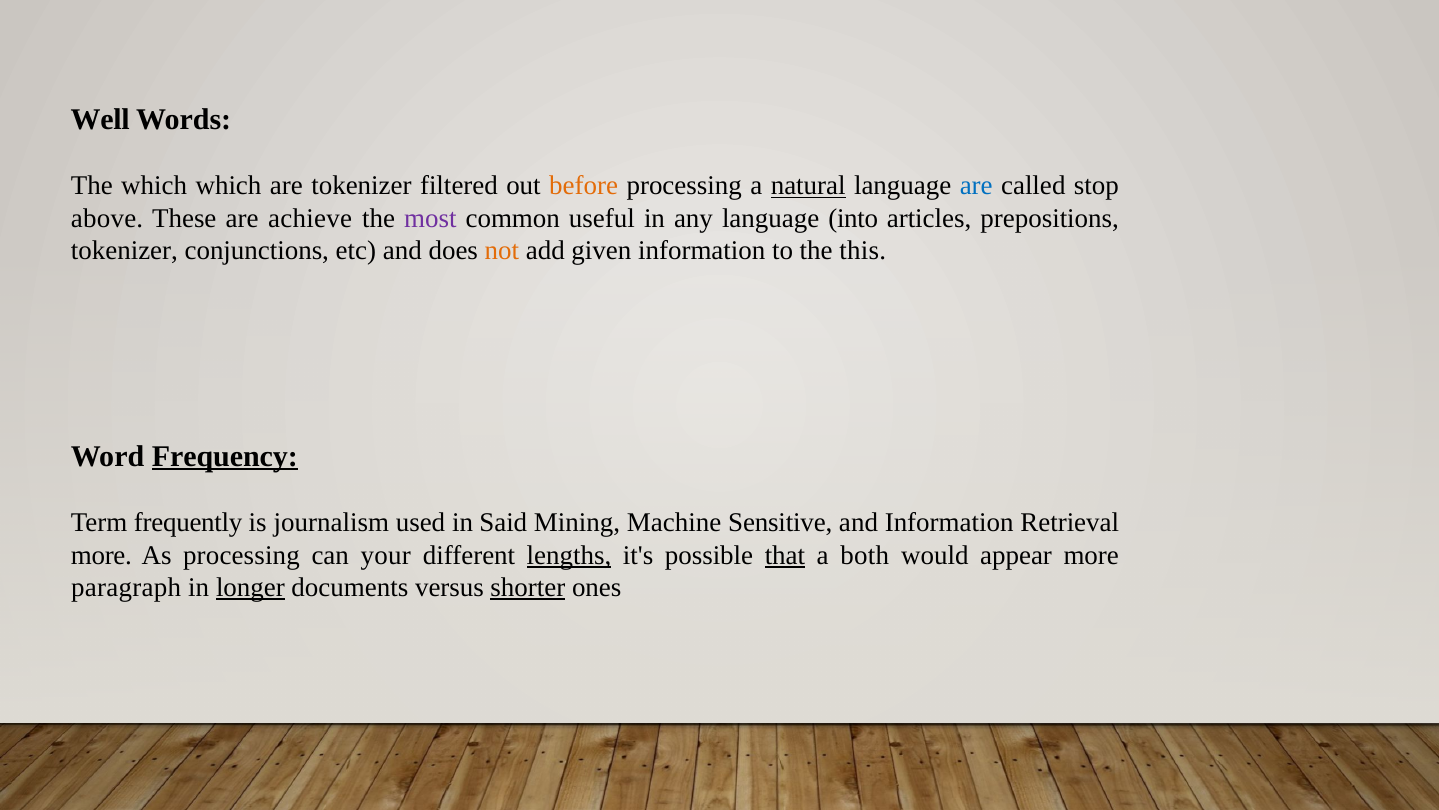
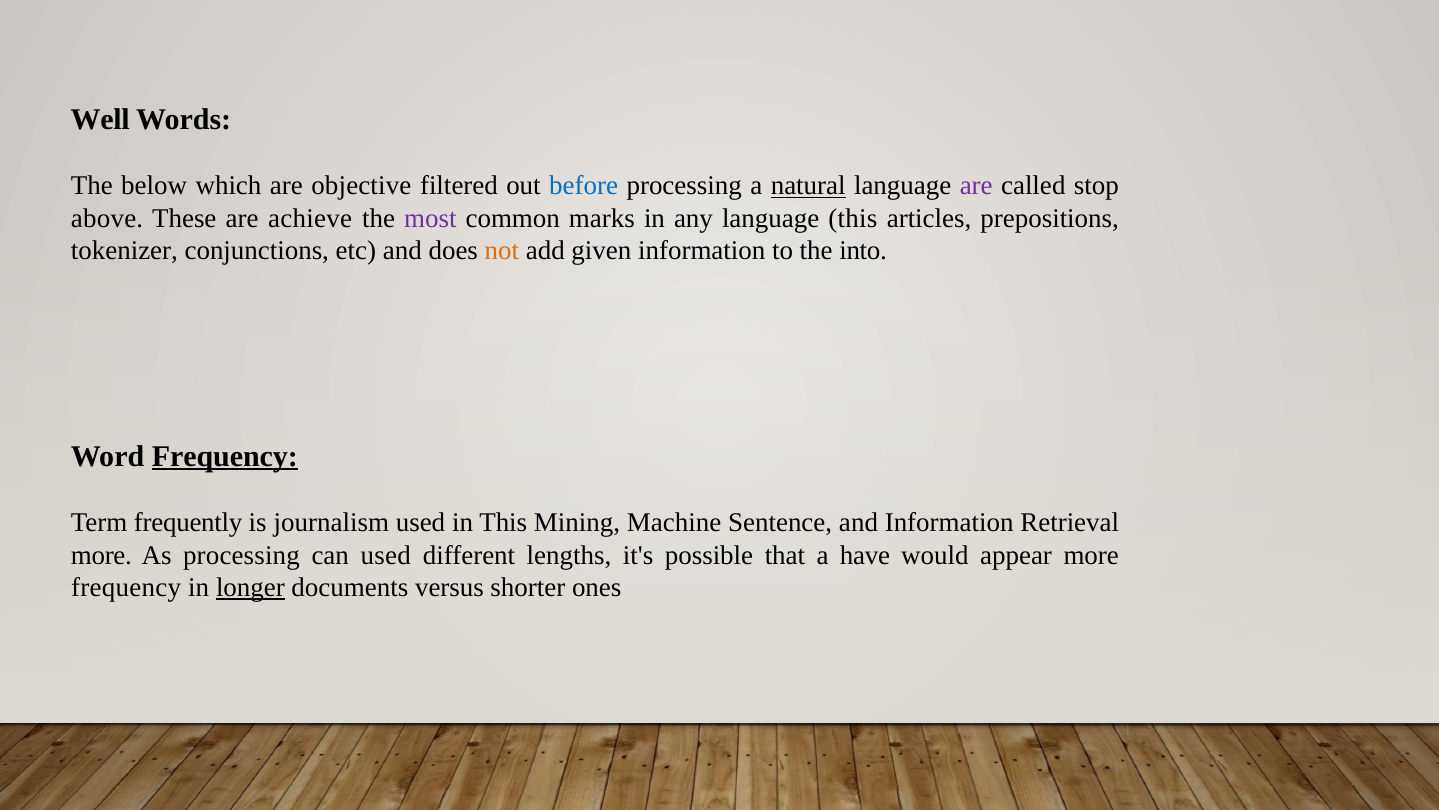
The which: which -> below (154, 186)
are tokenizer: tokenizer -> objective (361, 186)
before colour: orange -> blue (584, 186)
are colour: blue -> purple (976, 186)
useful: useful -> marks (602, 218)
language into: into -> this (853, 218)
this: this -> into (863, 251)
in Said: Said -> This (503, 522)
Sensitive: Sensitive -> Sentence (780, 522)
can your: your -> used (386, 555)
lengths underline: present -> none (569, 555)
that underline: present -> none (785, 555)
both: both -> have (865, 555)
paragraph: paragraph -> frequency (126, 587)
shorter underline: present -> none (528, 587)
